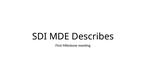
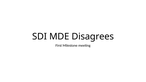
Describes: Describes -> Disagrees (93, 36)
